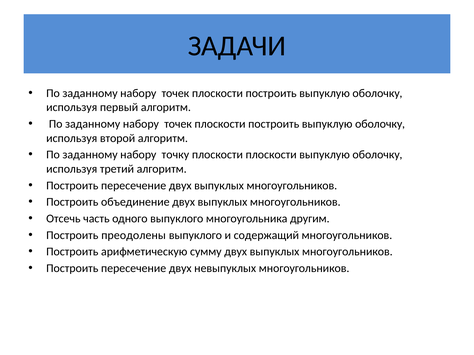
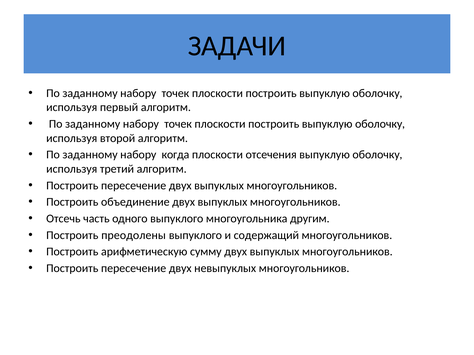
точку: точку -> когда (175, 155)
плоскости плоскости: плоскости -> отсечения (271, 155)
